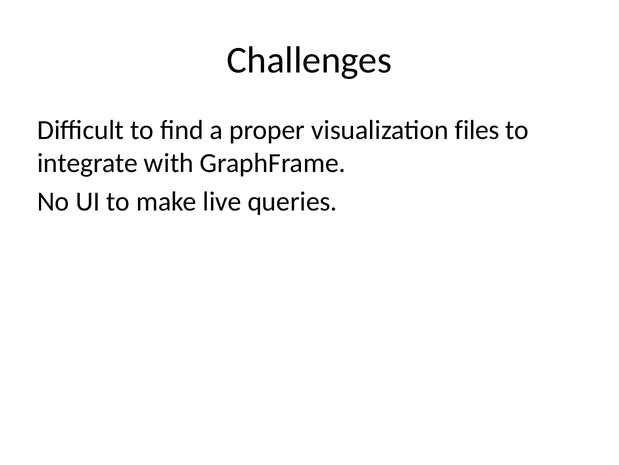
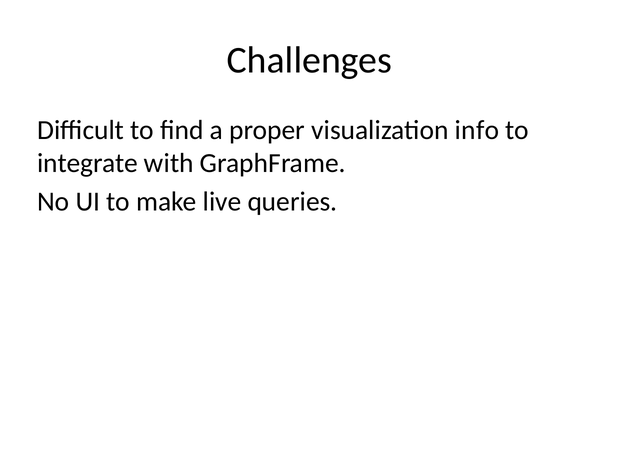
files: files -> info (477, 130)
